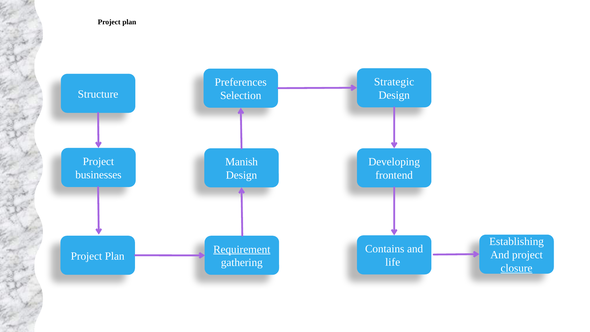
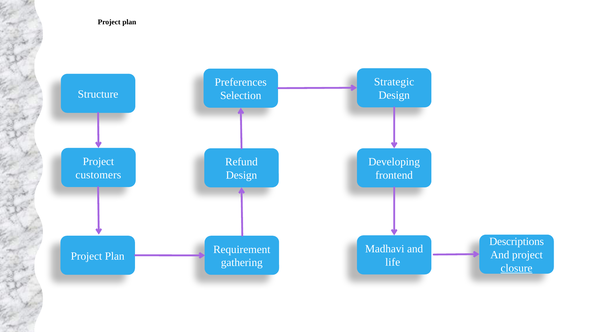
Manish: Manish -> Refund (241, 162)
businesses: businesses -> customers (98, 175)
Establishing: Establishing -> Descriptions (517, 242)
Contains: Contains -> Madhavi (385, 249)
Requirement underline: present -> none (242, 249)
